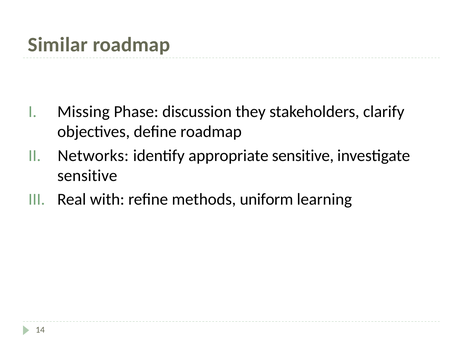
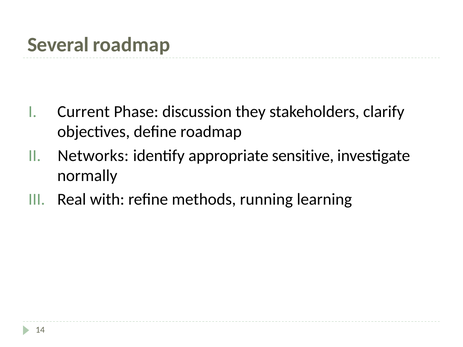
Similar: Similar -> Several (58, 45)
Missing: Missing -> Current (84, 112)
sensitive: sensitive -> normally (87, 176)
uniform: uniform -> running (266, 200)
